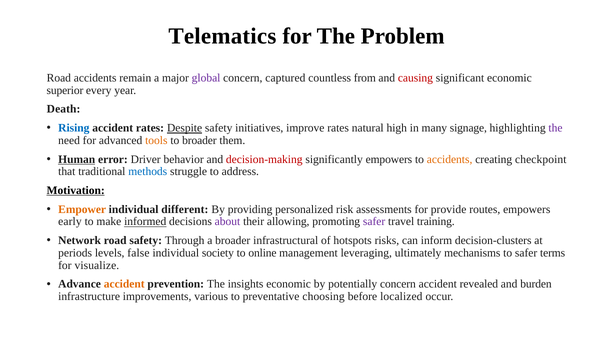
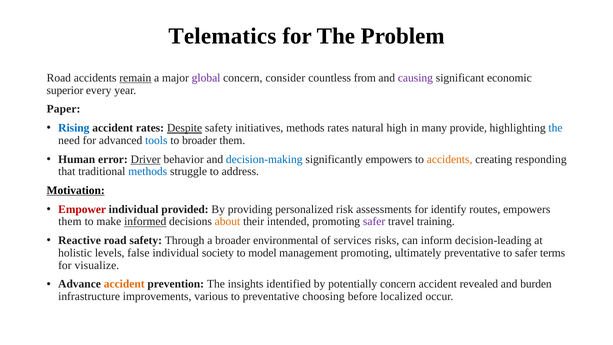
remain underline: none -> present (135, 78)
captured: captured -> consider (285, 78)
causing colour: red -> purple (415, 78)
Death: Death -> Paper (64, 109)
initiatives improve: improve -> methods (305, 128)
signage: signage -> provide (468, 128)
the colour: purple -> blue (556, 128)
tools colour: orange -> blue (156, 140)
Human underline: present -> none (77, 159)
Driver underline: none -> present (146, 159)
decision-making colour: red -> blue (264, 159)
checkpoint: checkpoint -> responding (541, 159)
Empower colour: orange -> red (82, 209)
different: different -> provided (185, 209)
provide: provide -> identify (449, 209)
early: early -> them (70, 222)
about colour: purple -> orange (227, 222)
allowing: allowing -> intended (288, 222)
Network: Network -> Reactive (80, 240)
infrastructural: infrastructural -> environmental (286, 240)
hotspots: hotspots -> services (353, 240)
decision-clusters: decision-clusters -> decision-leading (493, 240)
periods: periods -> holistic (75, 253)
online: online -> model (262, 253)
management leveraging: leveraging -> promoting (366, 253)
ultimately mechanisms: mechanisms -> preventative (472, 253)
insights economic: economic -> identified (289, 284)
